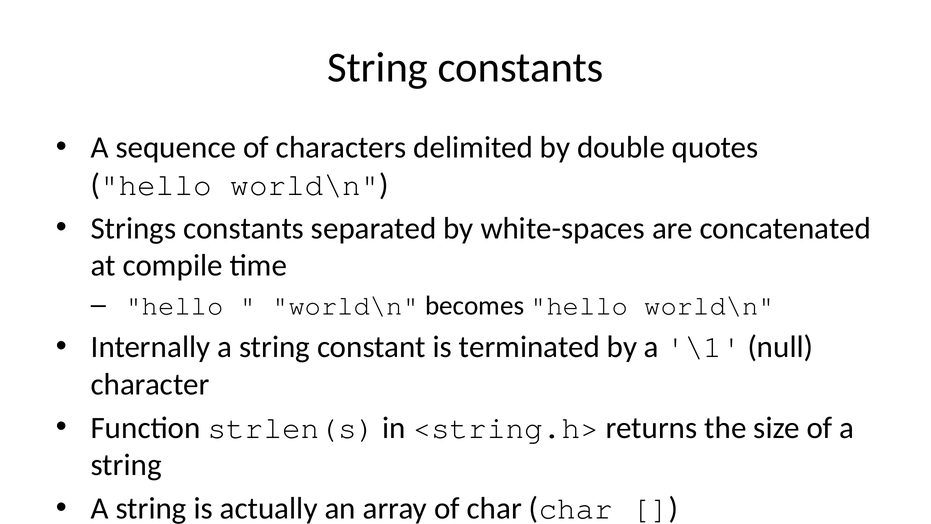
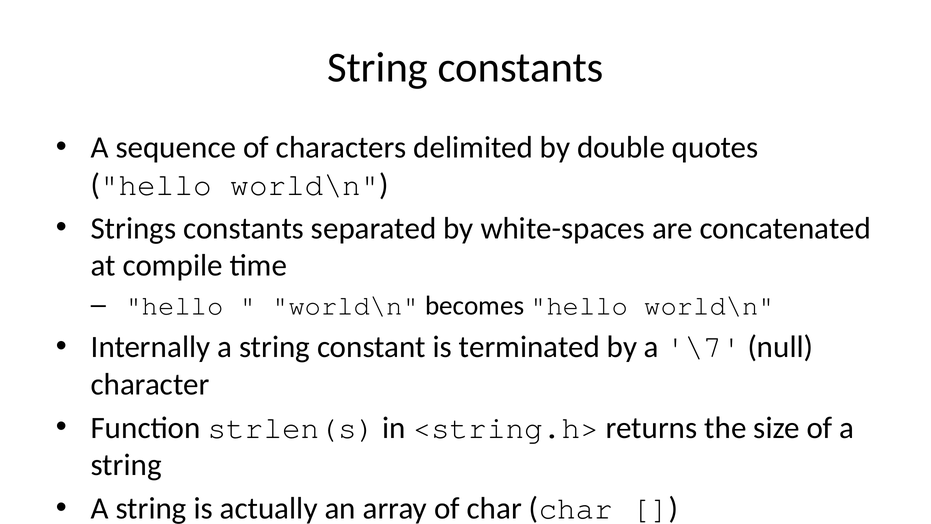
\1: \1 -> \7 (703, 347)
